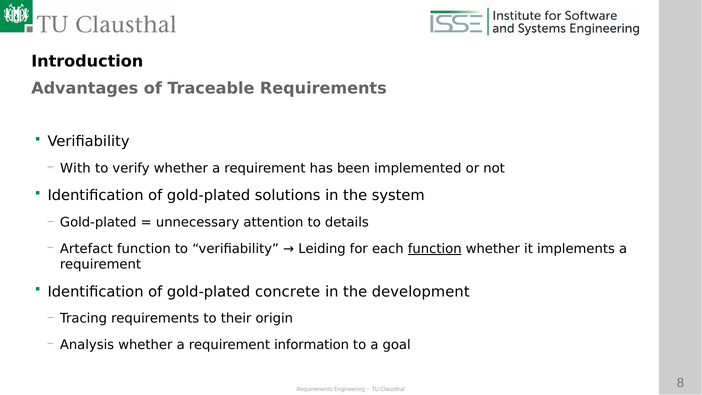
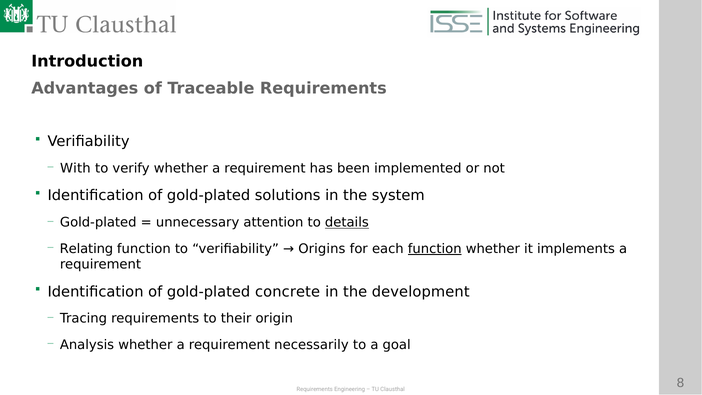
details underline: none -> present (347, 222)
Artefact: Artefact -> Relating (86, 249)
Leiding: Leiding -> Origins (322, 249)
information: information -> necessarily (311, 345)
